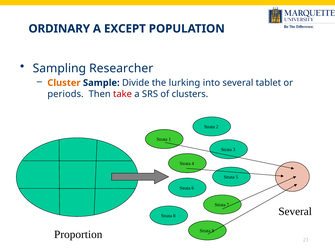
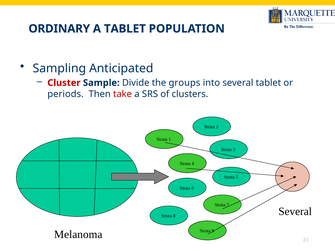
A EXCEPT: EXCEPT -> TABLET (125, 29)
Researcher: Researcher -> Anticipated (121, 68)
Cluster colour: orange -> red (64, 83)
lurking: lurking -> groups (184, 83)
Proportion: Proportion -> Melanoma (78, 235)
